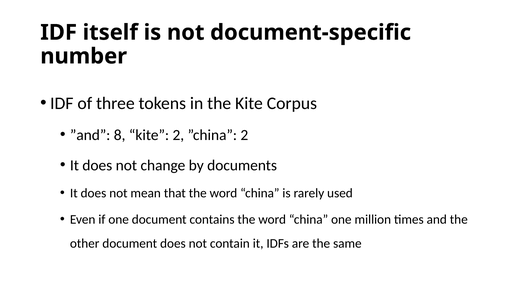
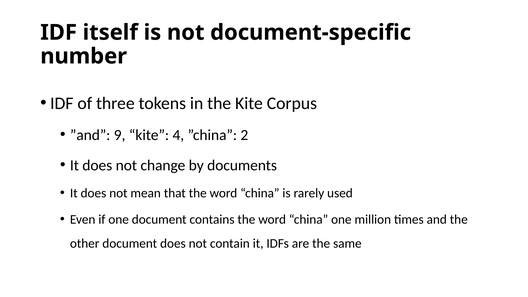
8: 8 -> 9 (120, 135)
kite 2: 2 -> 4 (178, 135)
